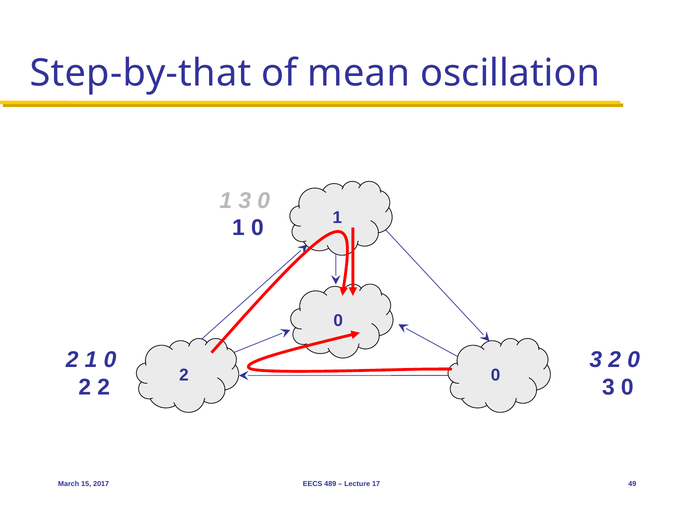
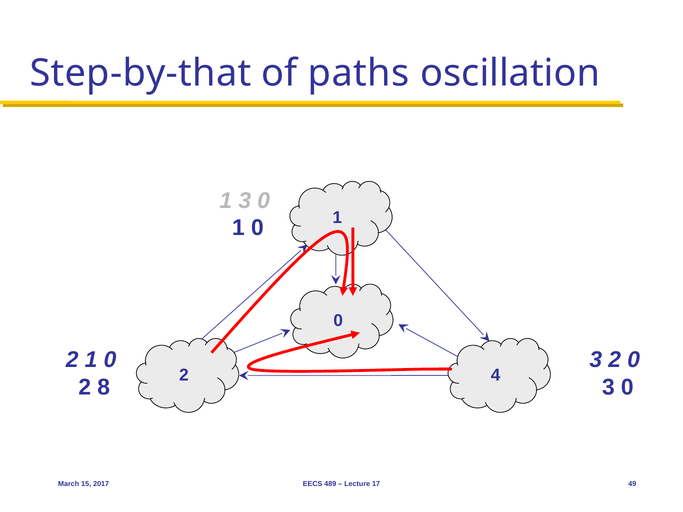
mean: mean -> paths (359, 73)
0: 0 -> 4 (496, 375)
2 2: 2 -> 8 (104, 387)
